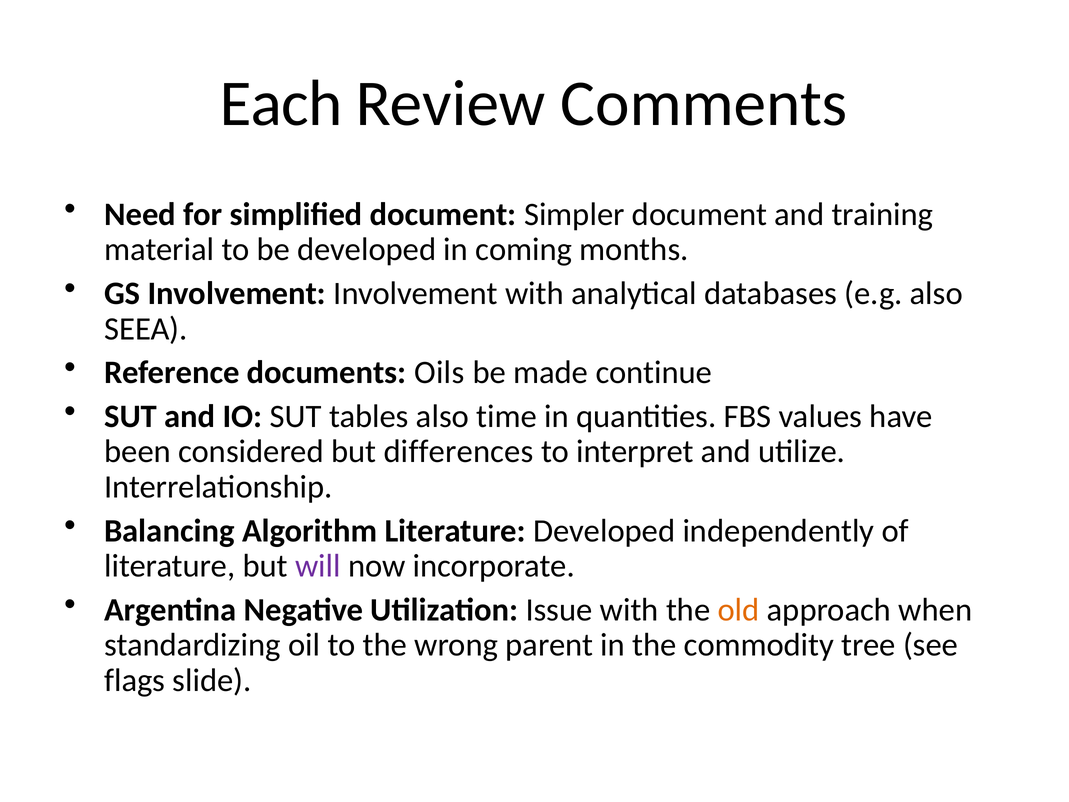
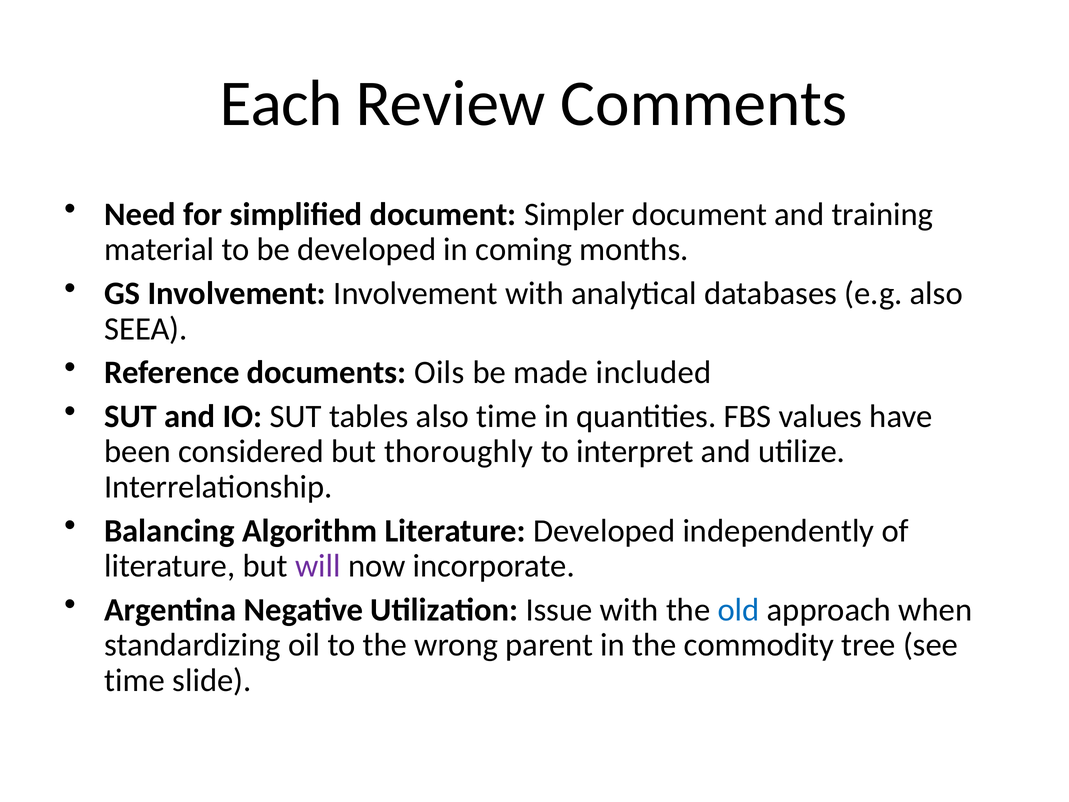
continue: continue -> included (654, 372)
differences: differences -> thoroughly (458, 452)
old colour: orange -> blue (739, 610)
flags: flags -> time (135, 680)
